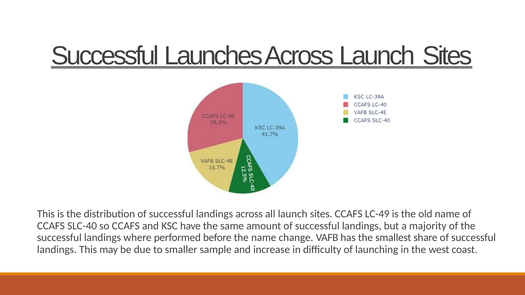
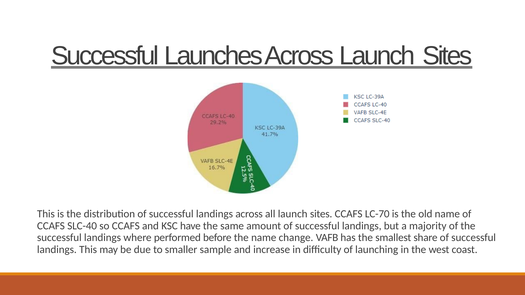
LC-49: LC-49 -> LC-70 (377, 214)
